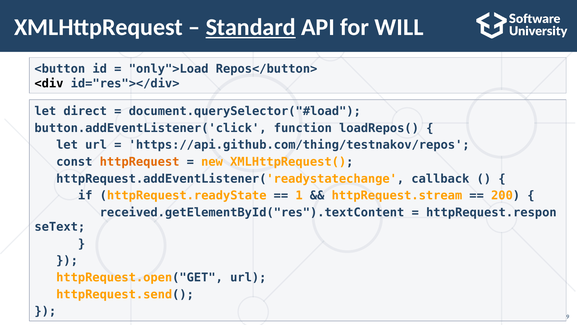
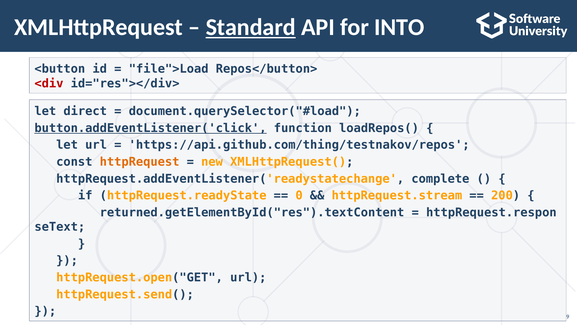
WILL: WILL -> INTO (399, 27)
only">Load: only">Load -> file">Load (169, 69)
<div colour: black -> red (49, 83)
button.addEventListener('click underline: none -> present (150, 128)
callback: callback -> complete (440, 178)
1: 1 -> 0 (299, 195)
received.getElementById("res").textContent: received.getElementById("res").textContent -> returned.getElementById("res").textContent (252, 212)
